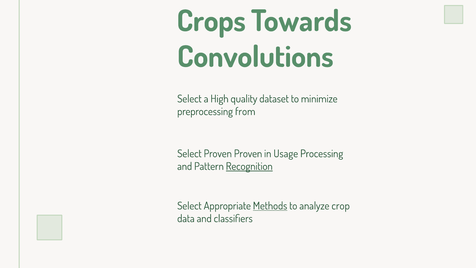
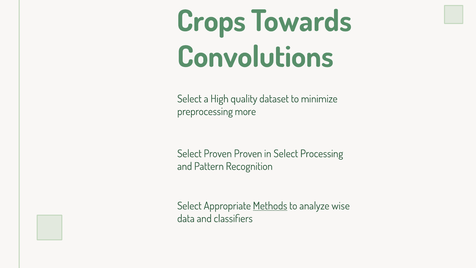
from: from -> more (245, 112)
in Usage: Usage -> Select (286, 154)
Recognition underline: present -> none (249, 166)
crop: crop -> wise (341, 206)
